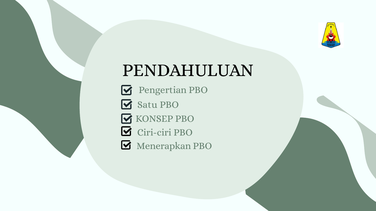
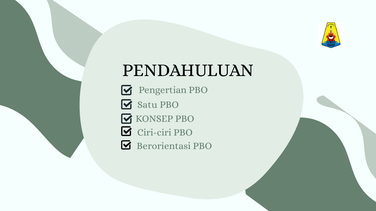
Menerapkan: Menerapkan -> Berorientasi (164, 146)
